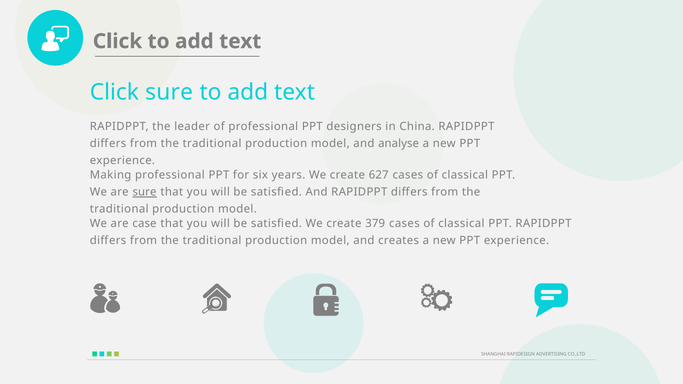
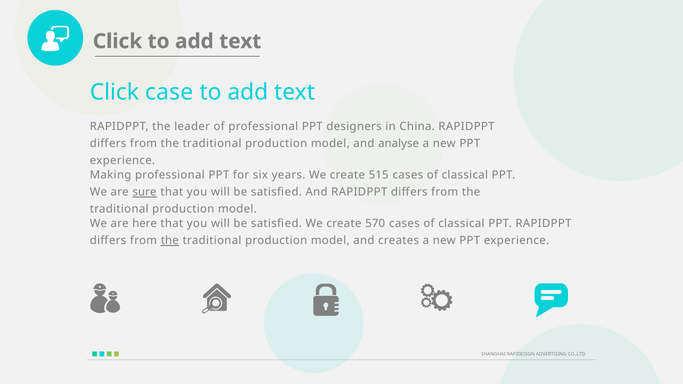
Click sure: sure -> case (169, 92)
627: 627 -> 515 (379, 175)
case: case -> here (145, 224)
379: 379 -> 570 (375, 224)
the underline: none -> present (170, 241)
